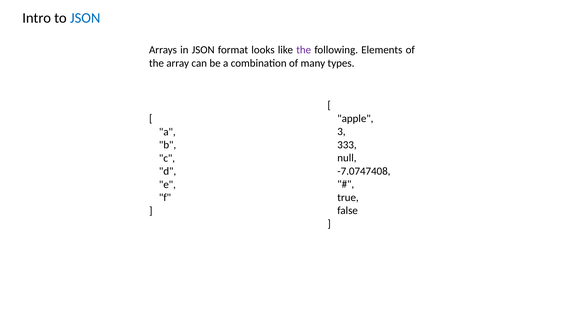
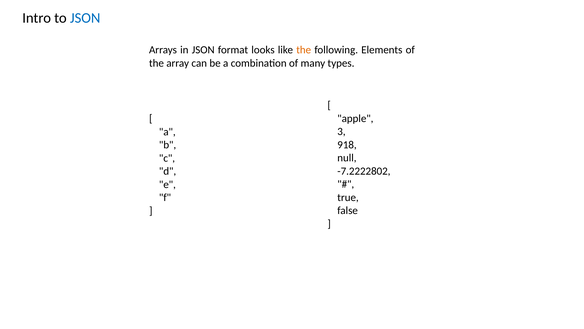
the colour: purple -> orange (304, 50)
333: 333 -> 918 (347, 145)
-7.0747408: -7.0747408 -> -7.2222802 (364, 171)
